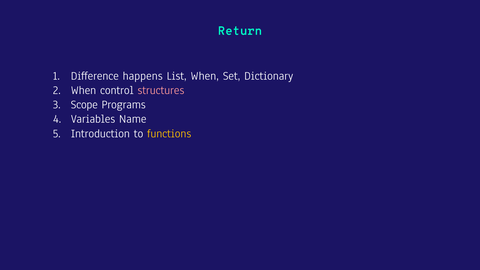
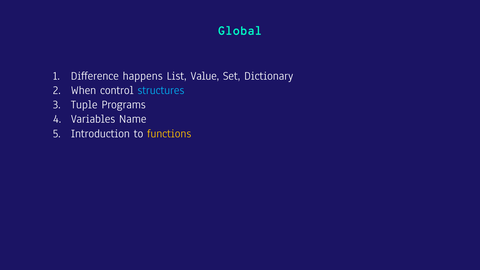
Return: Return -> Global (240, 31)
List When: When -> Value (205, 76)
structures colour: pink -> light blue (161, 90)
Scope: Scope -> Tuple (84, 105)
